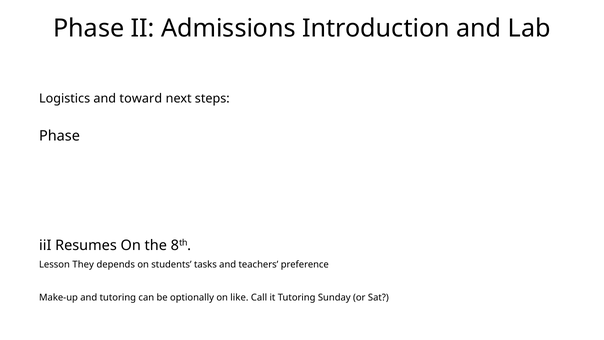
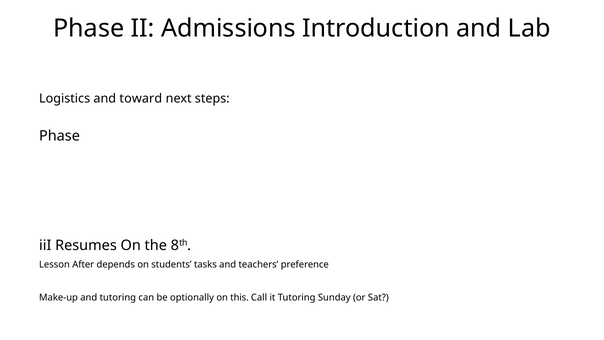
They: They -> After (83, 265)
like: like -> this (239, 298)
